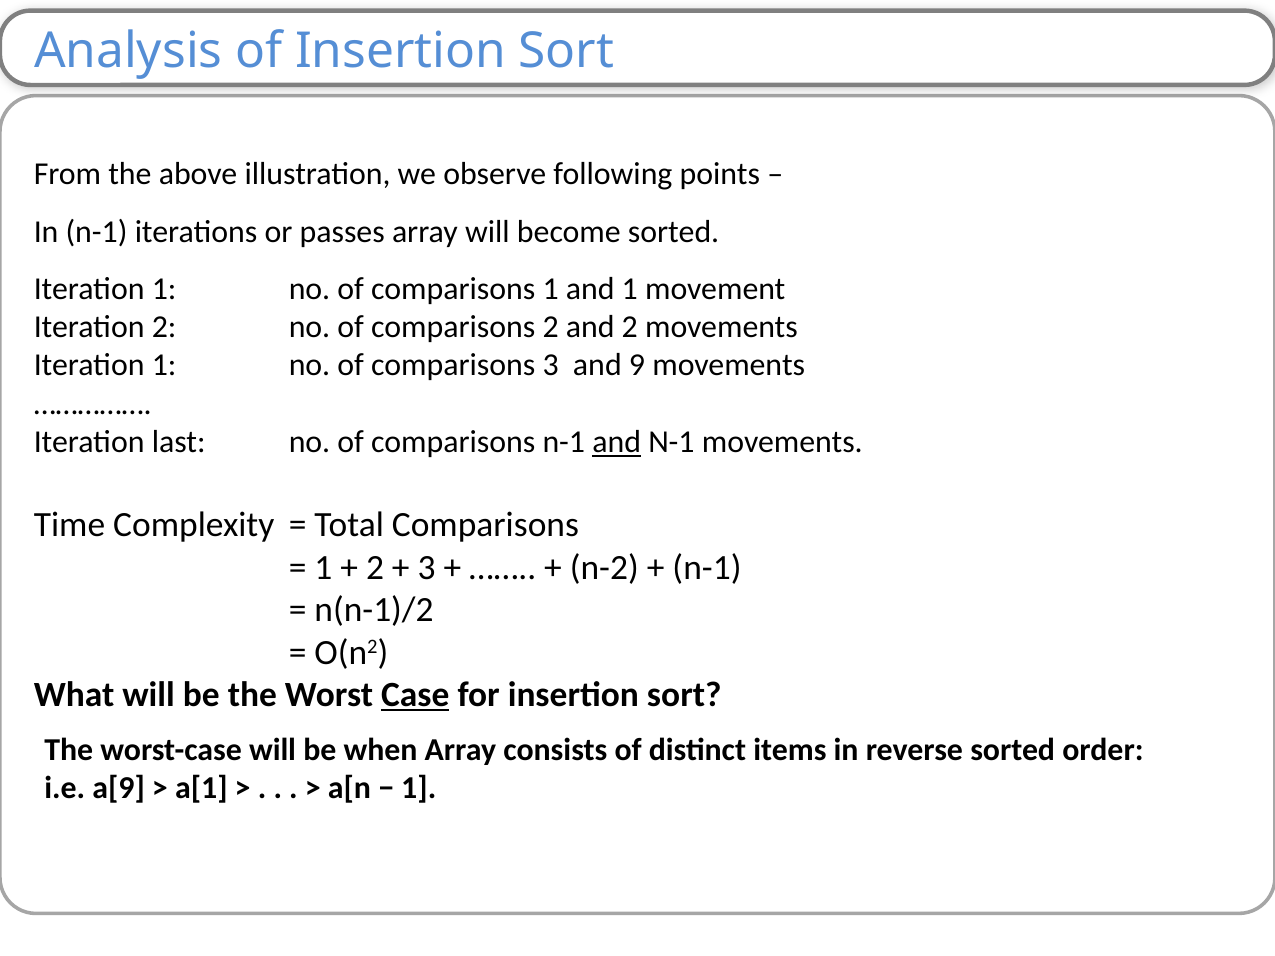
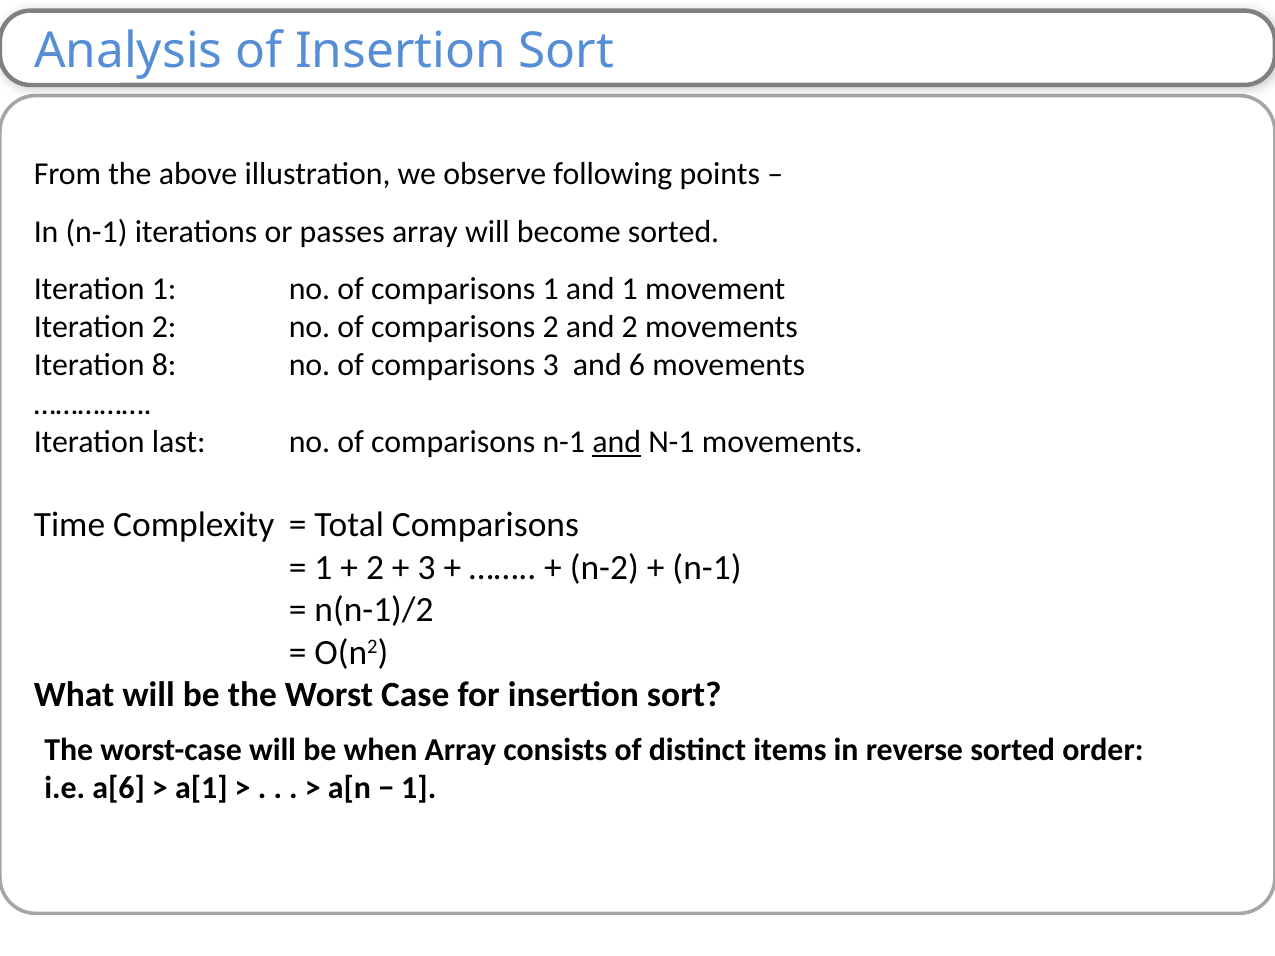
1: 1 -> 8 (164, 366)
9: 9 -> 6 (637, 366)
Case underline: present -> none (415, 695)
a[9: a[9 -> a[6 (119, 788)
